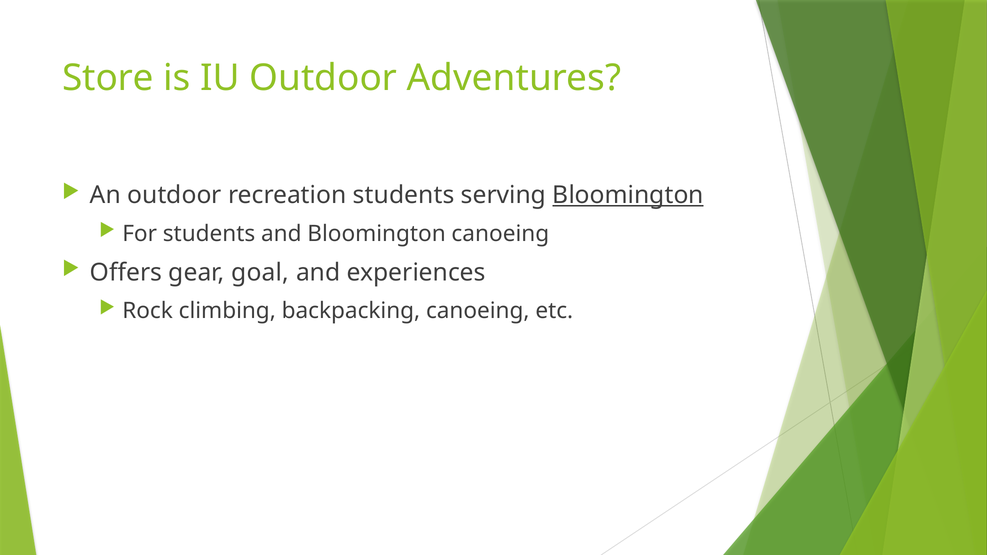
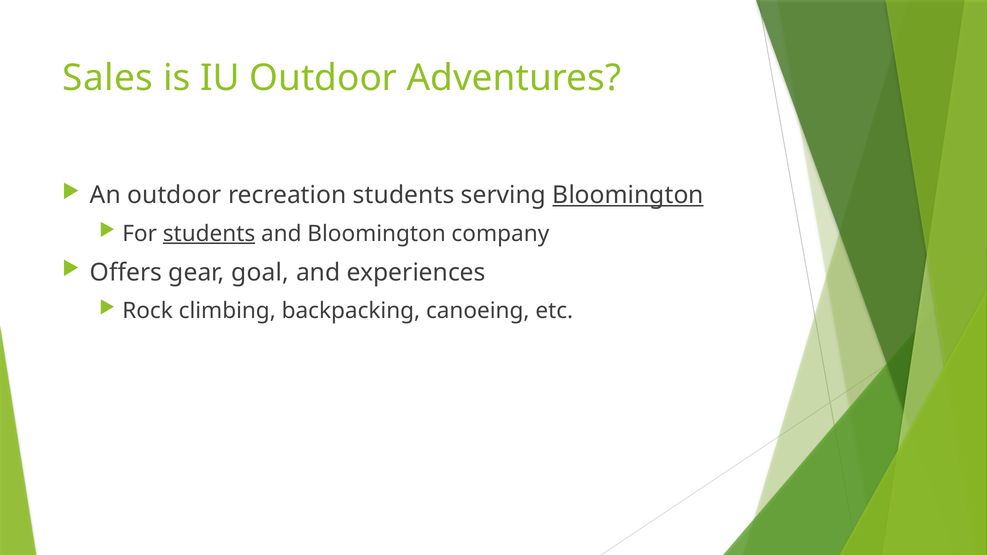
Store: Store -> Sales (108, 78)
students underline: none -> present (209, 234)
Bloomington canoeing: canoeing -> company (500, 234)
